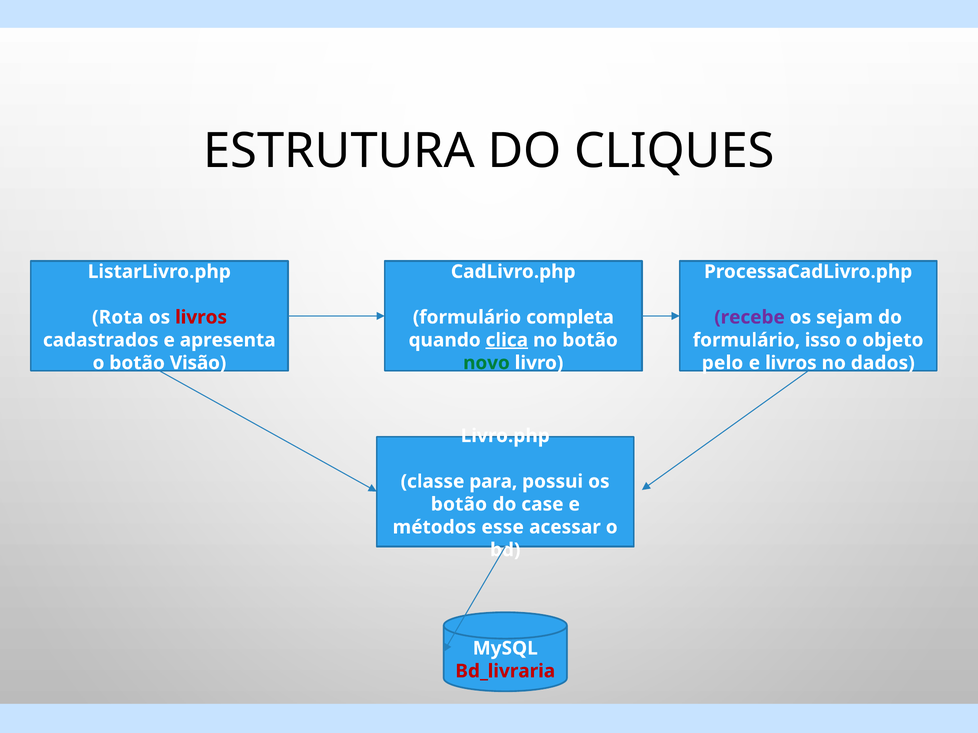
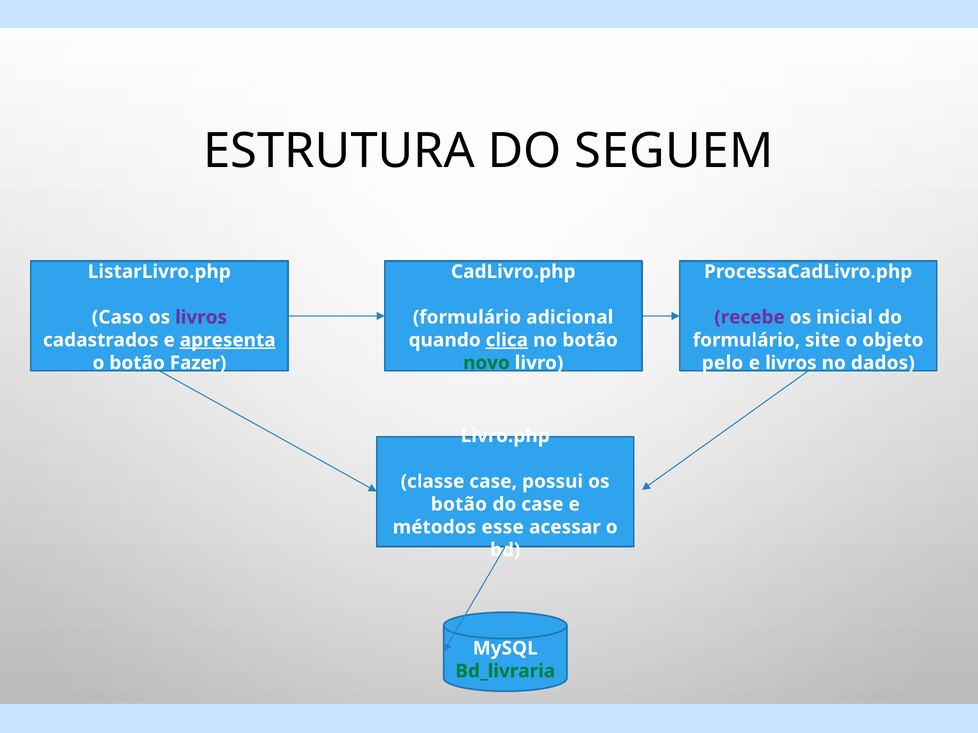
CLIQUES: CLIQUES -> SEGUEM (674, 151)
Rota: Rota -> Caso (118, 318)
livros colour: red -> purple (201, 318)
completa: completa -> adicional (570, 318)
sejam: sejam -> inicial (845, 318)
apresenta underline: none -> present (228, 340)
isso: isso -> site (823, 340)
Visão: Visão -> Fazer (198, 363)
classe para: para -> case (493, 482)
Bd_livraria colour: red -> green (505, 672)
